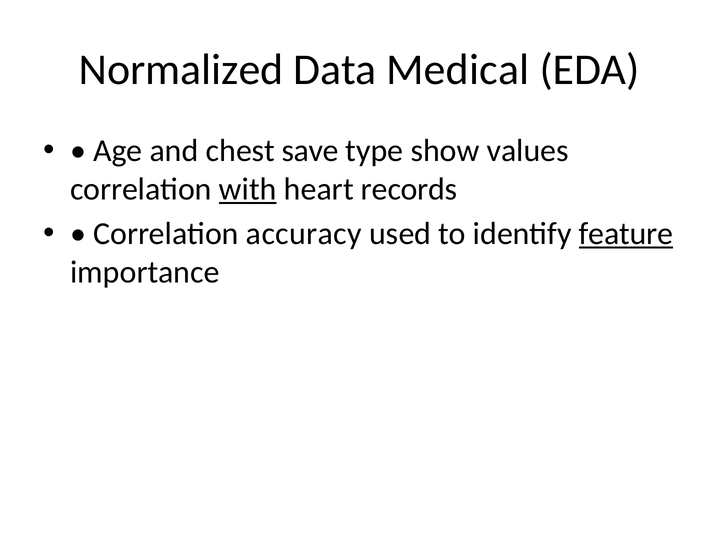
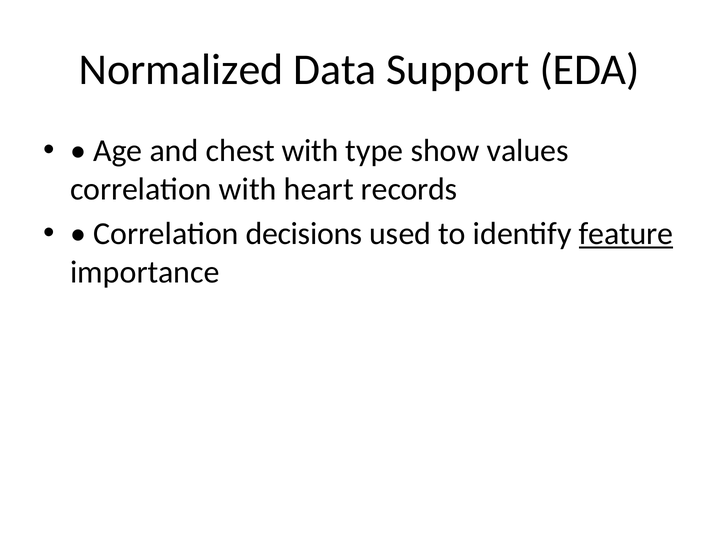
Medical: Medical -> Support (458, 70)
chest save: save -> with (310, 151)
with underline: present -> none (248, 189)
accuracy: accuracy -> decisions (304, 234)
